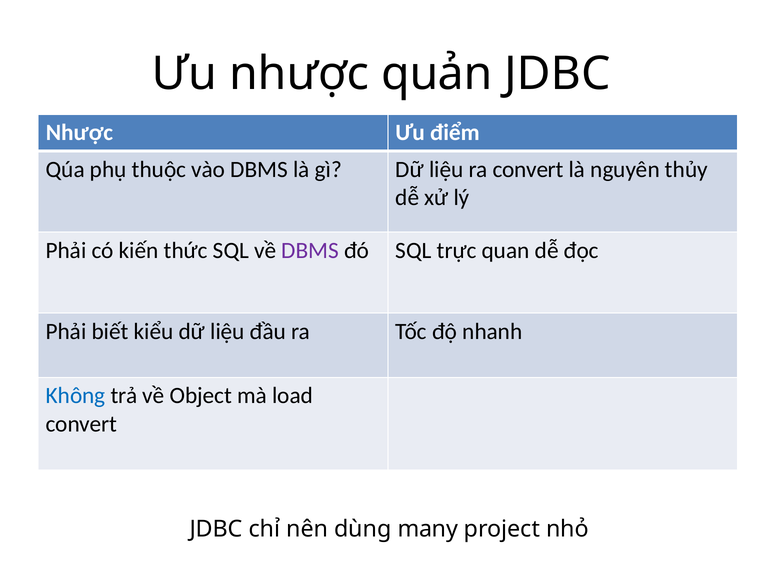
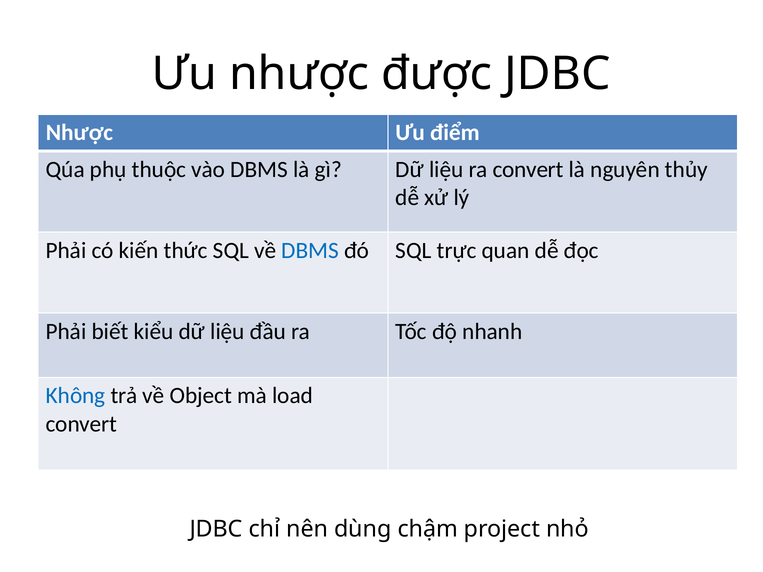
quản: quản -> được (437, 74)
DBMS colour: purple -> blue (310, 250)
many: many -> chậm (428, 529)
